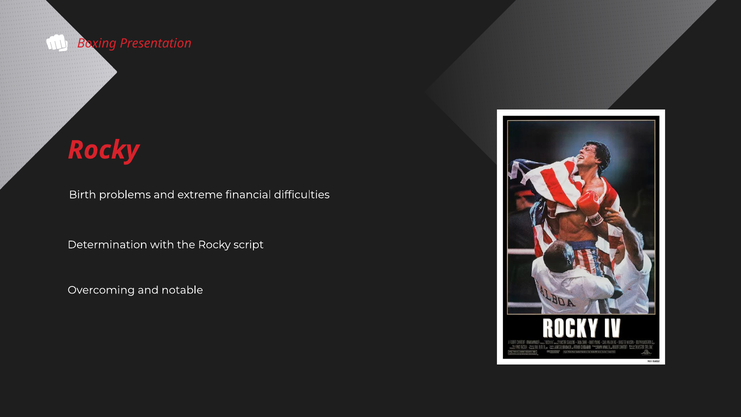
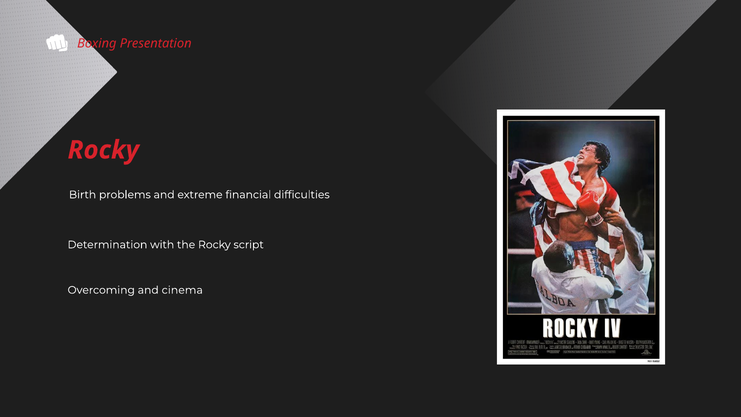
notable: notable -> cinema (182, 290)
